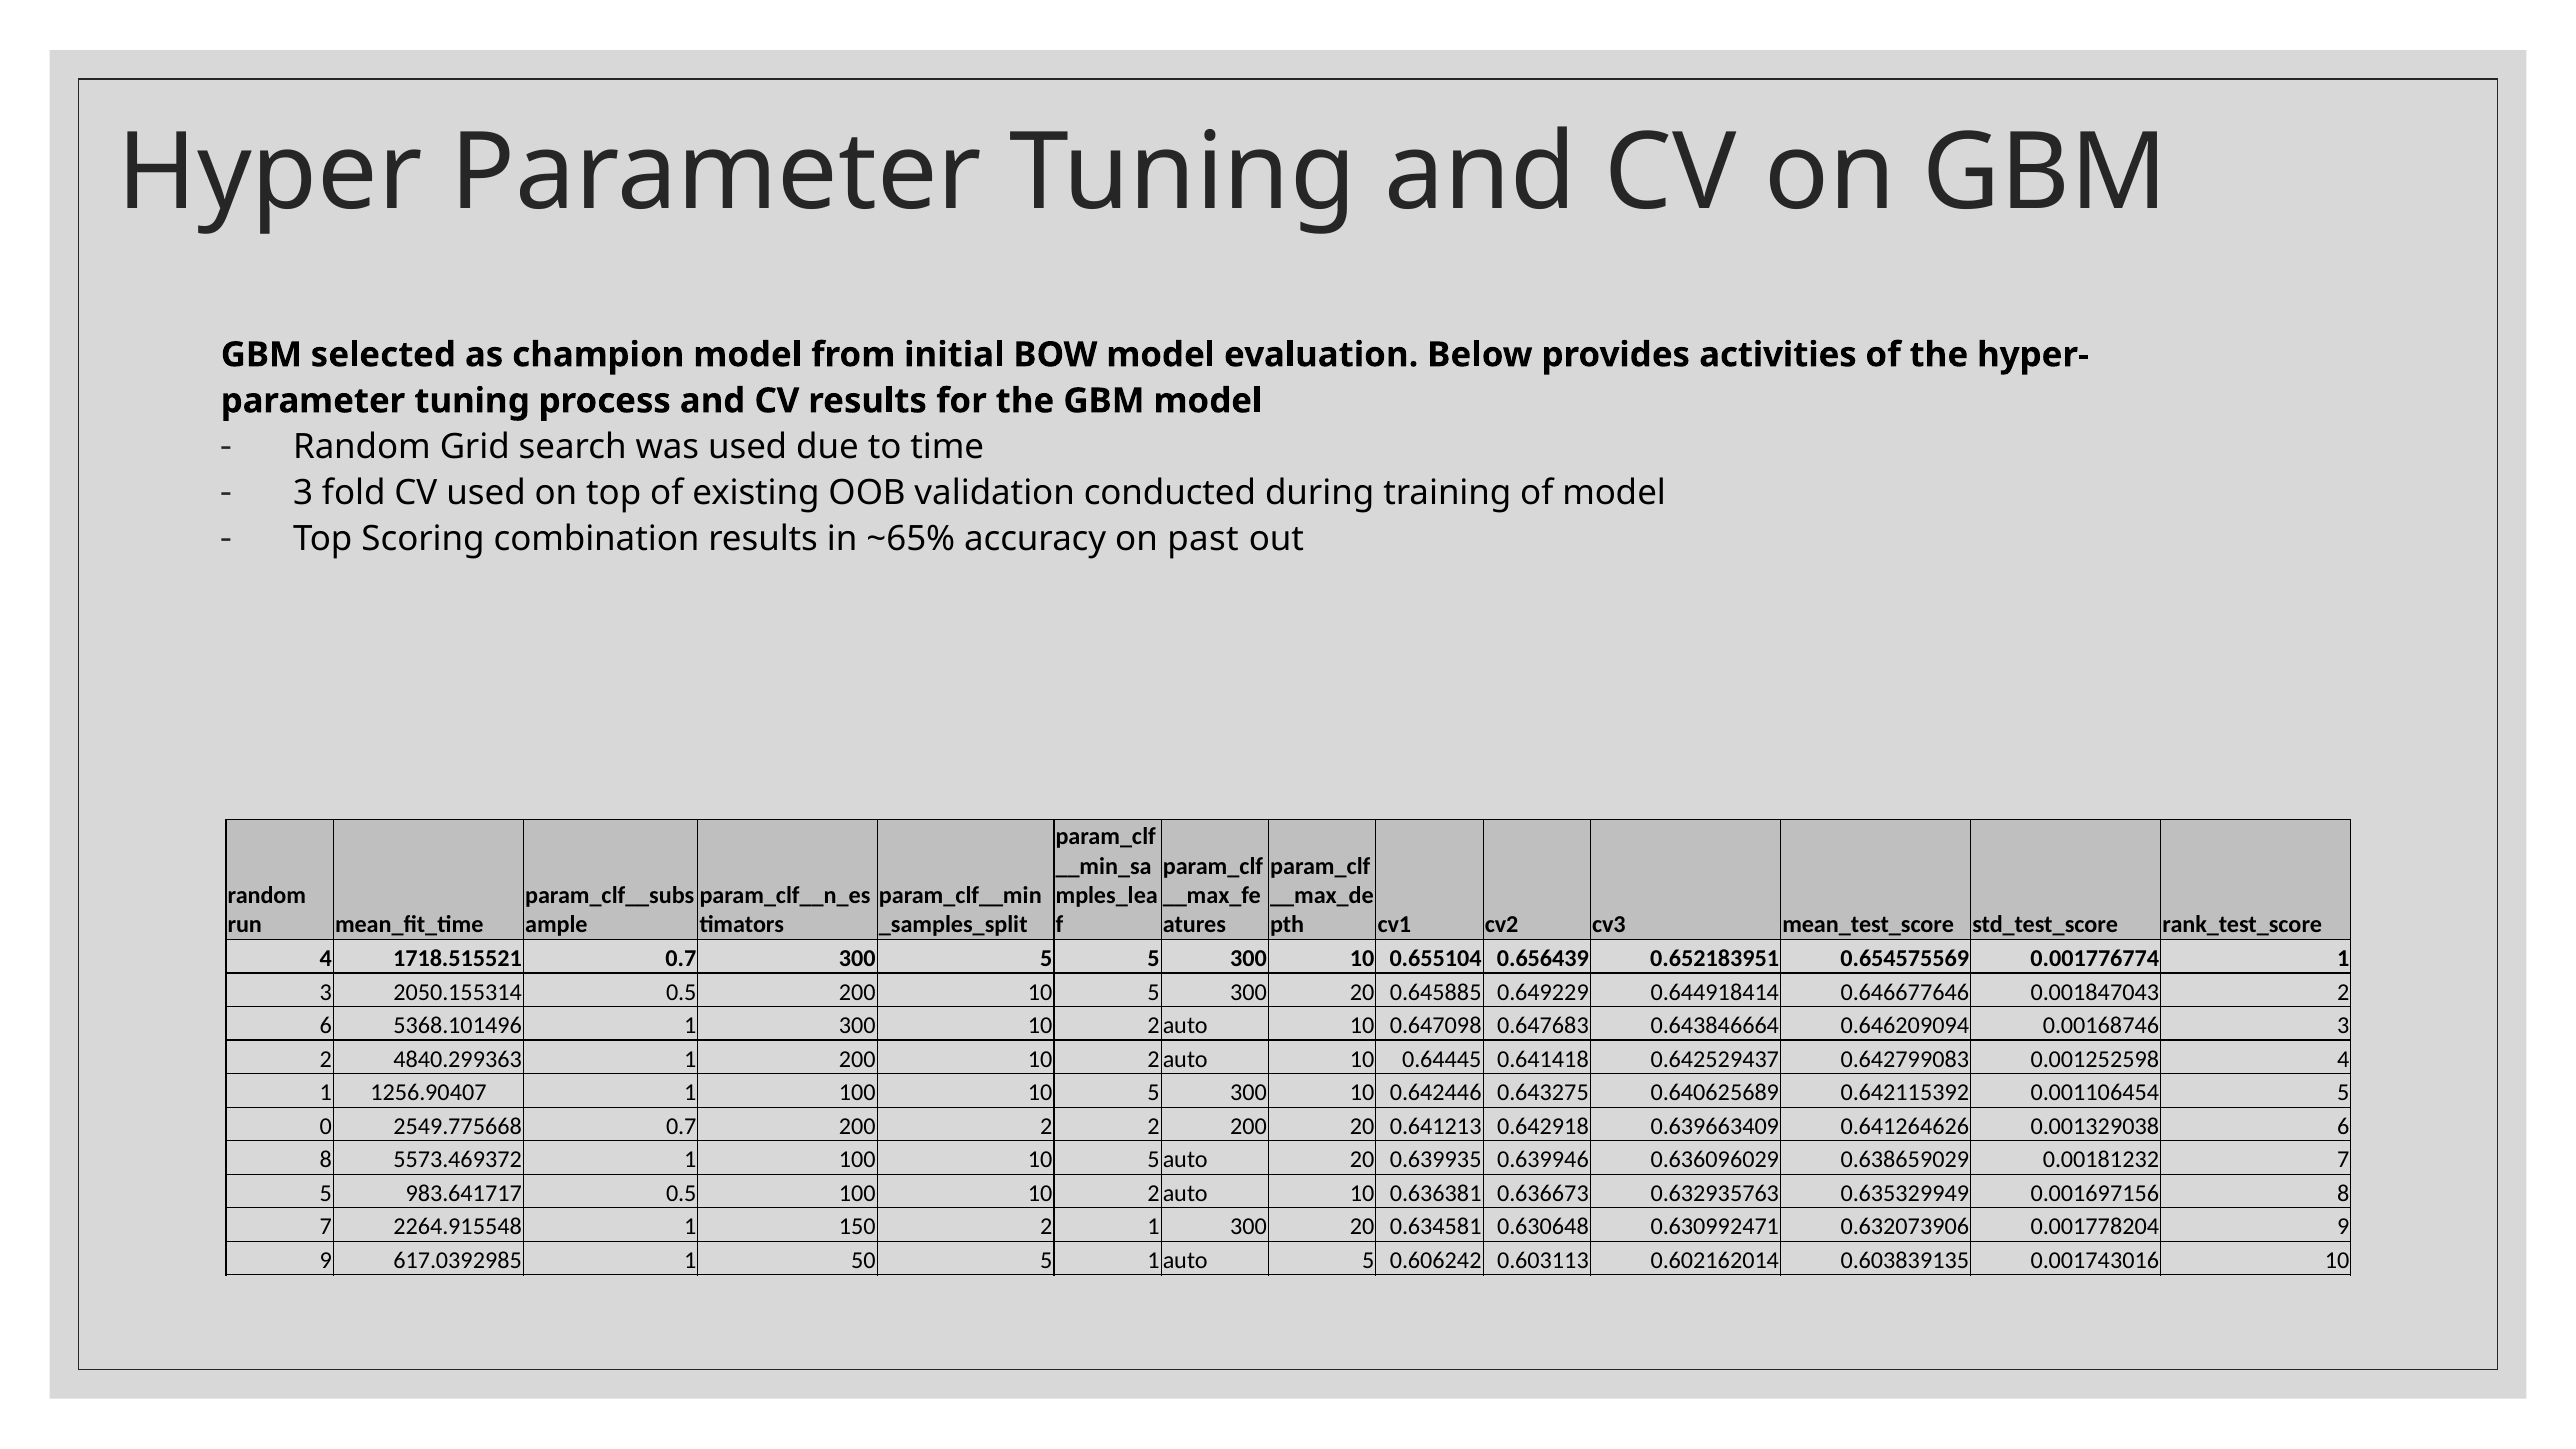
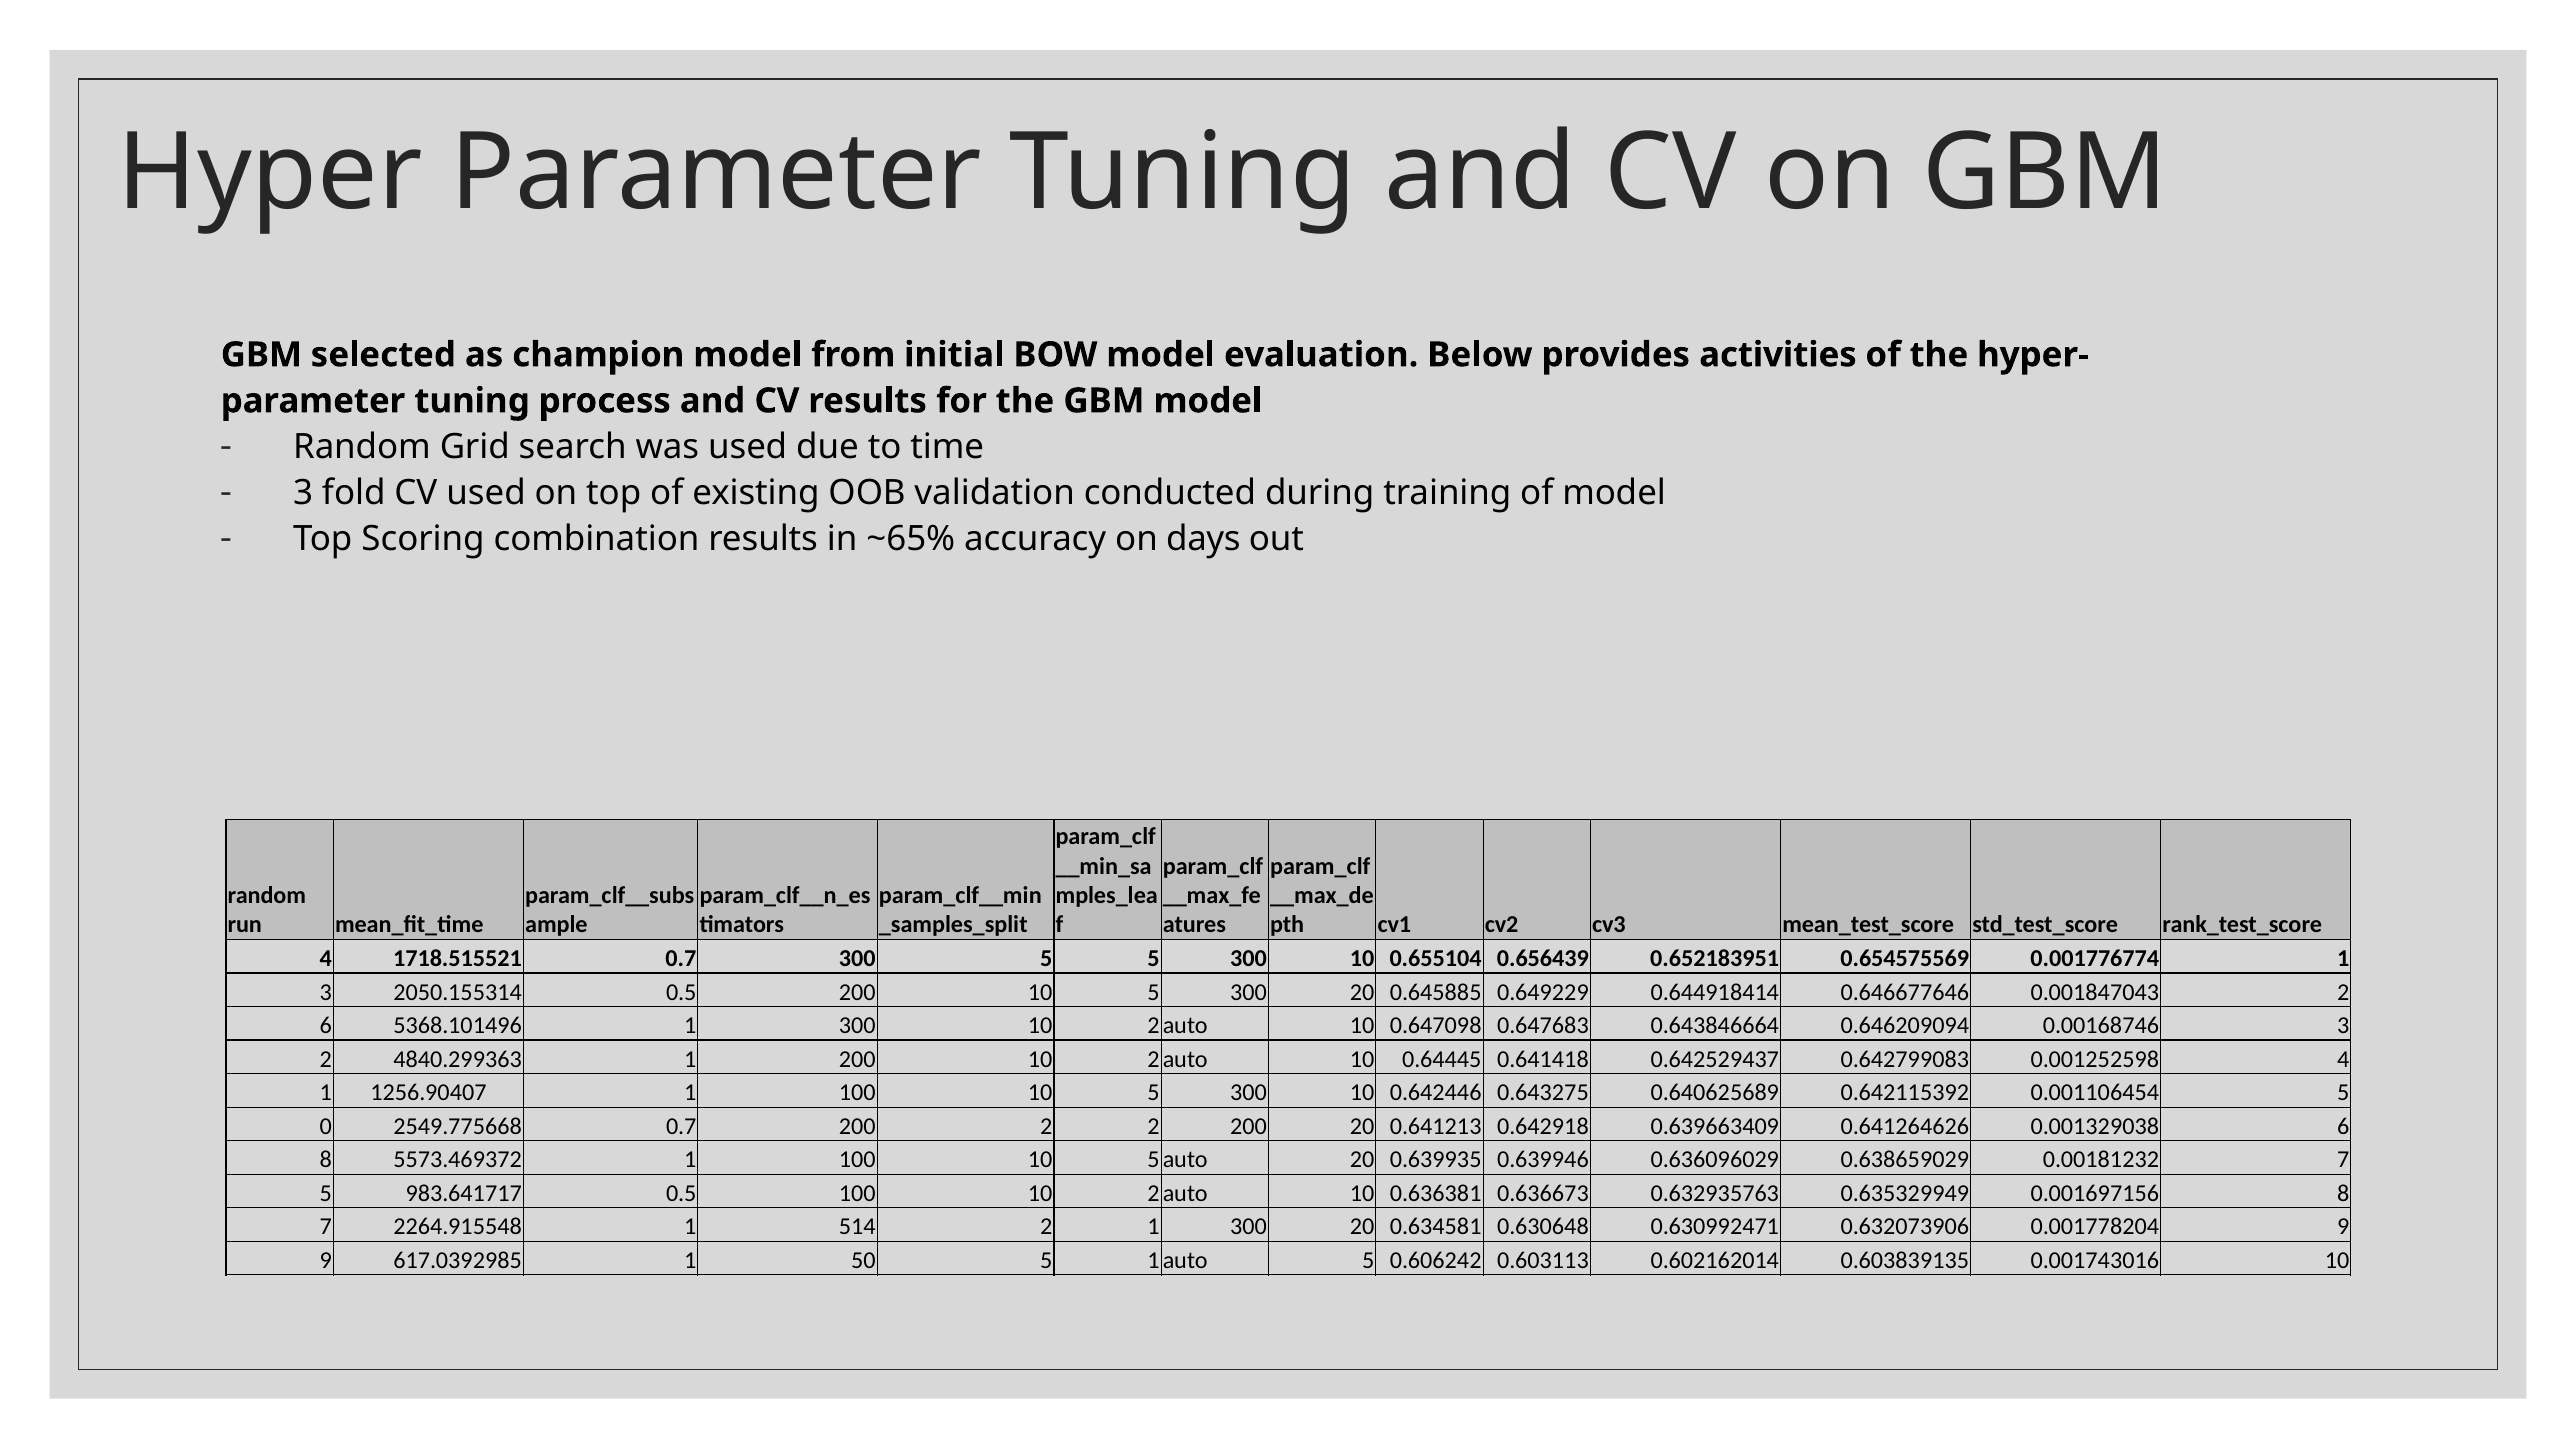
past: past -> days (1203, 539)
150: 150 -> 514 (857, 1227)
